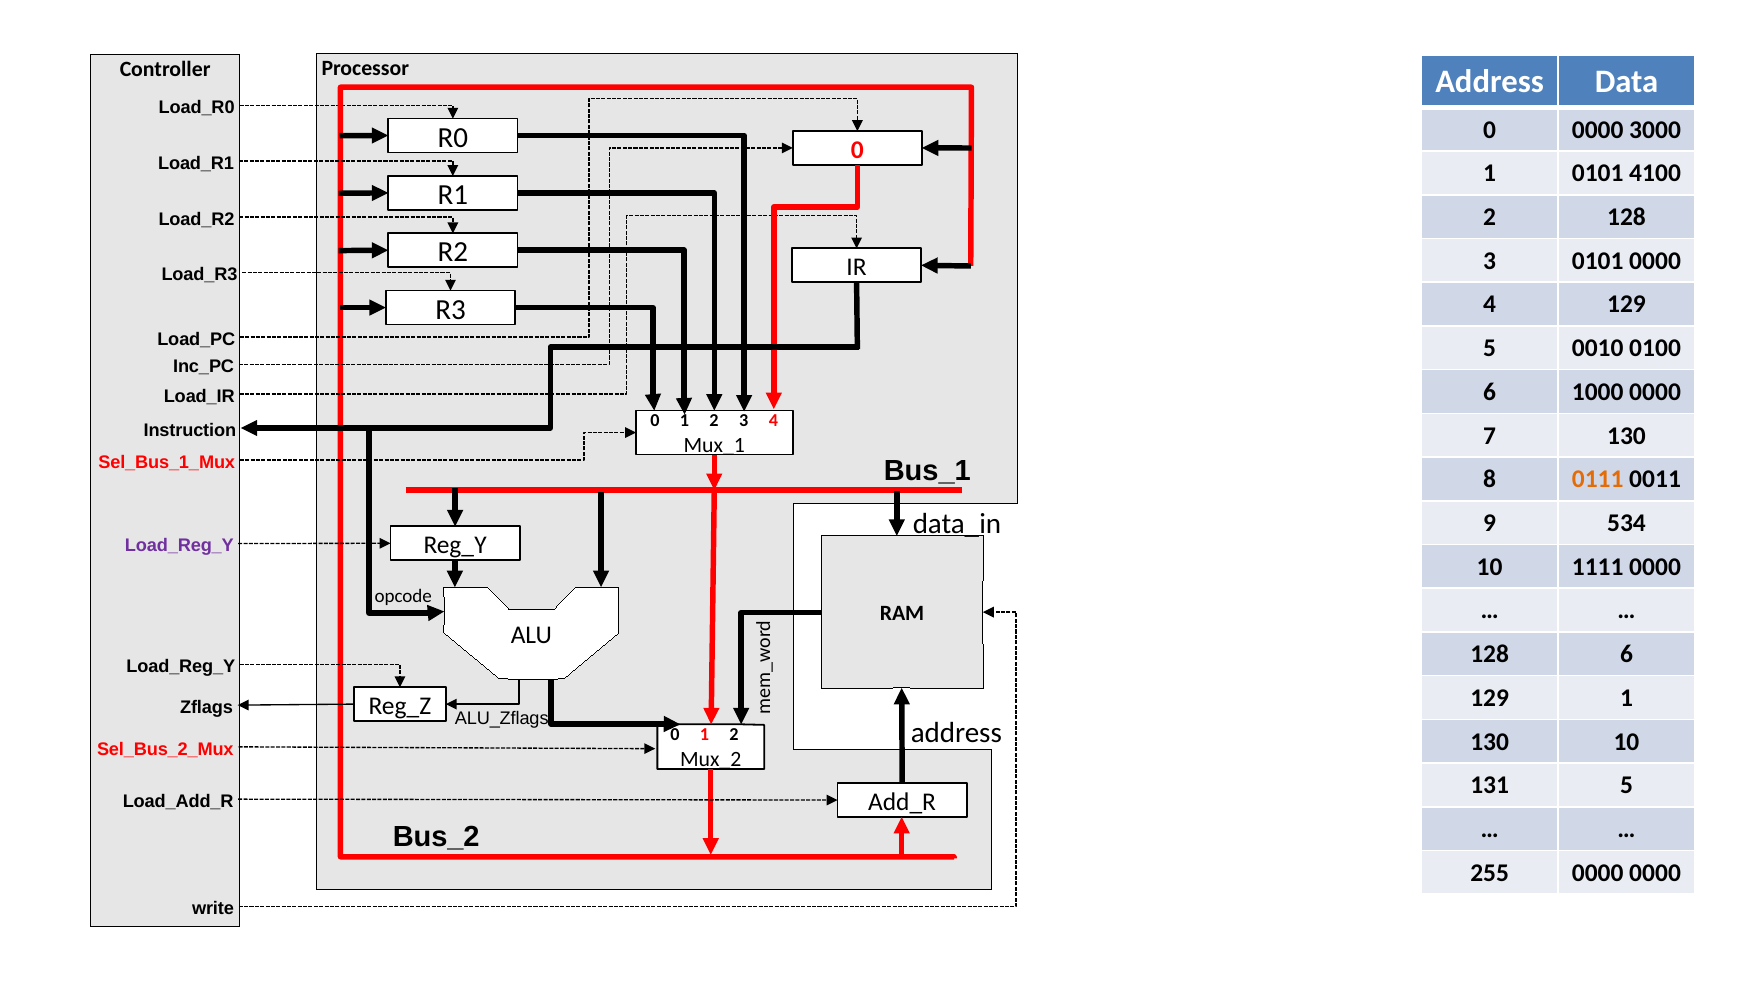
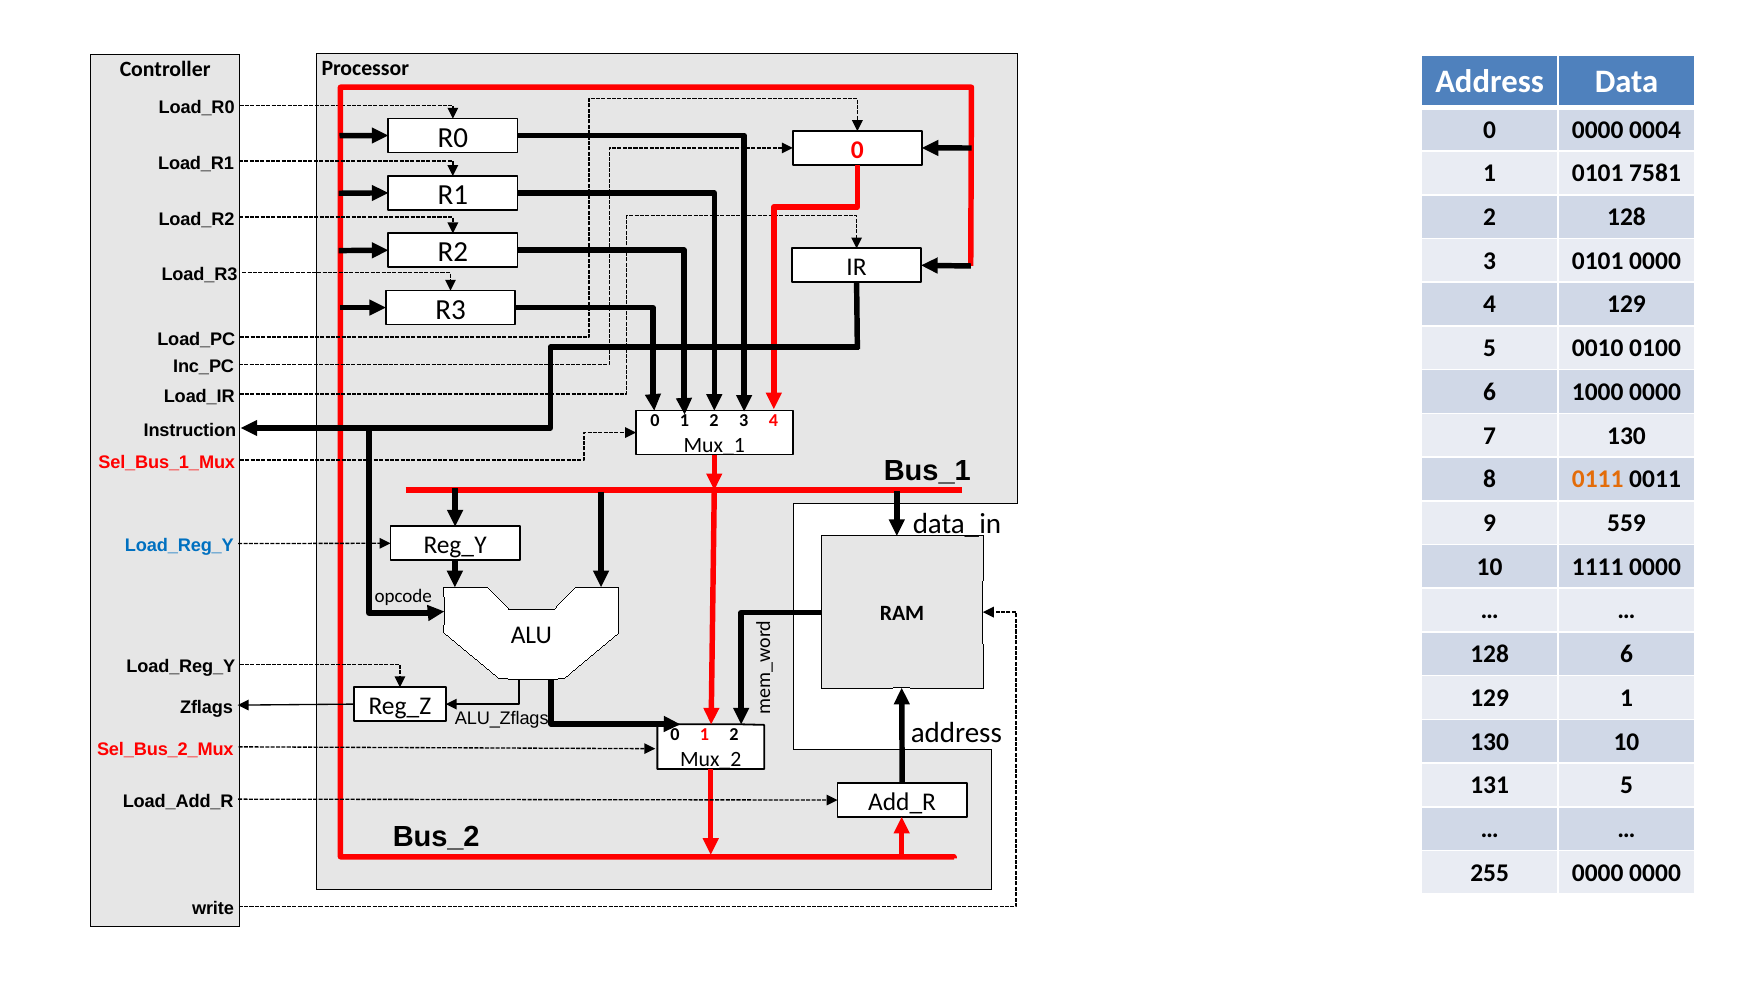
3000: 3000 -> 0004 (1655, 130)
4100: 4100 -> 7581 (1655, 173)
534: 534 -> 559 (1626, 523)
Load_Reg_Y colour: purple -> blue (179, 546)
